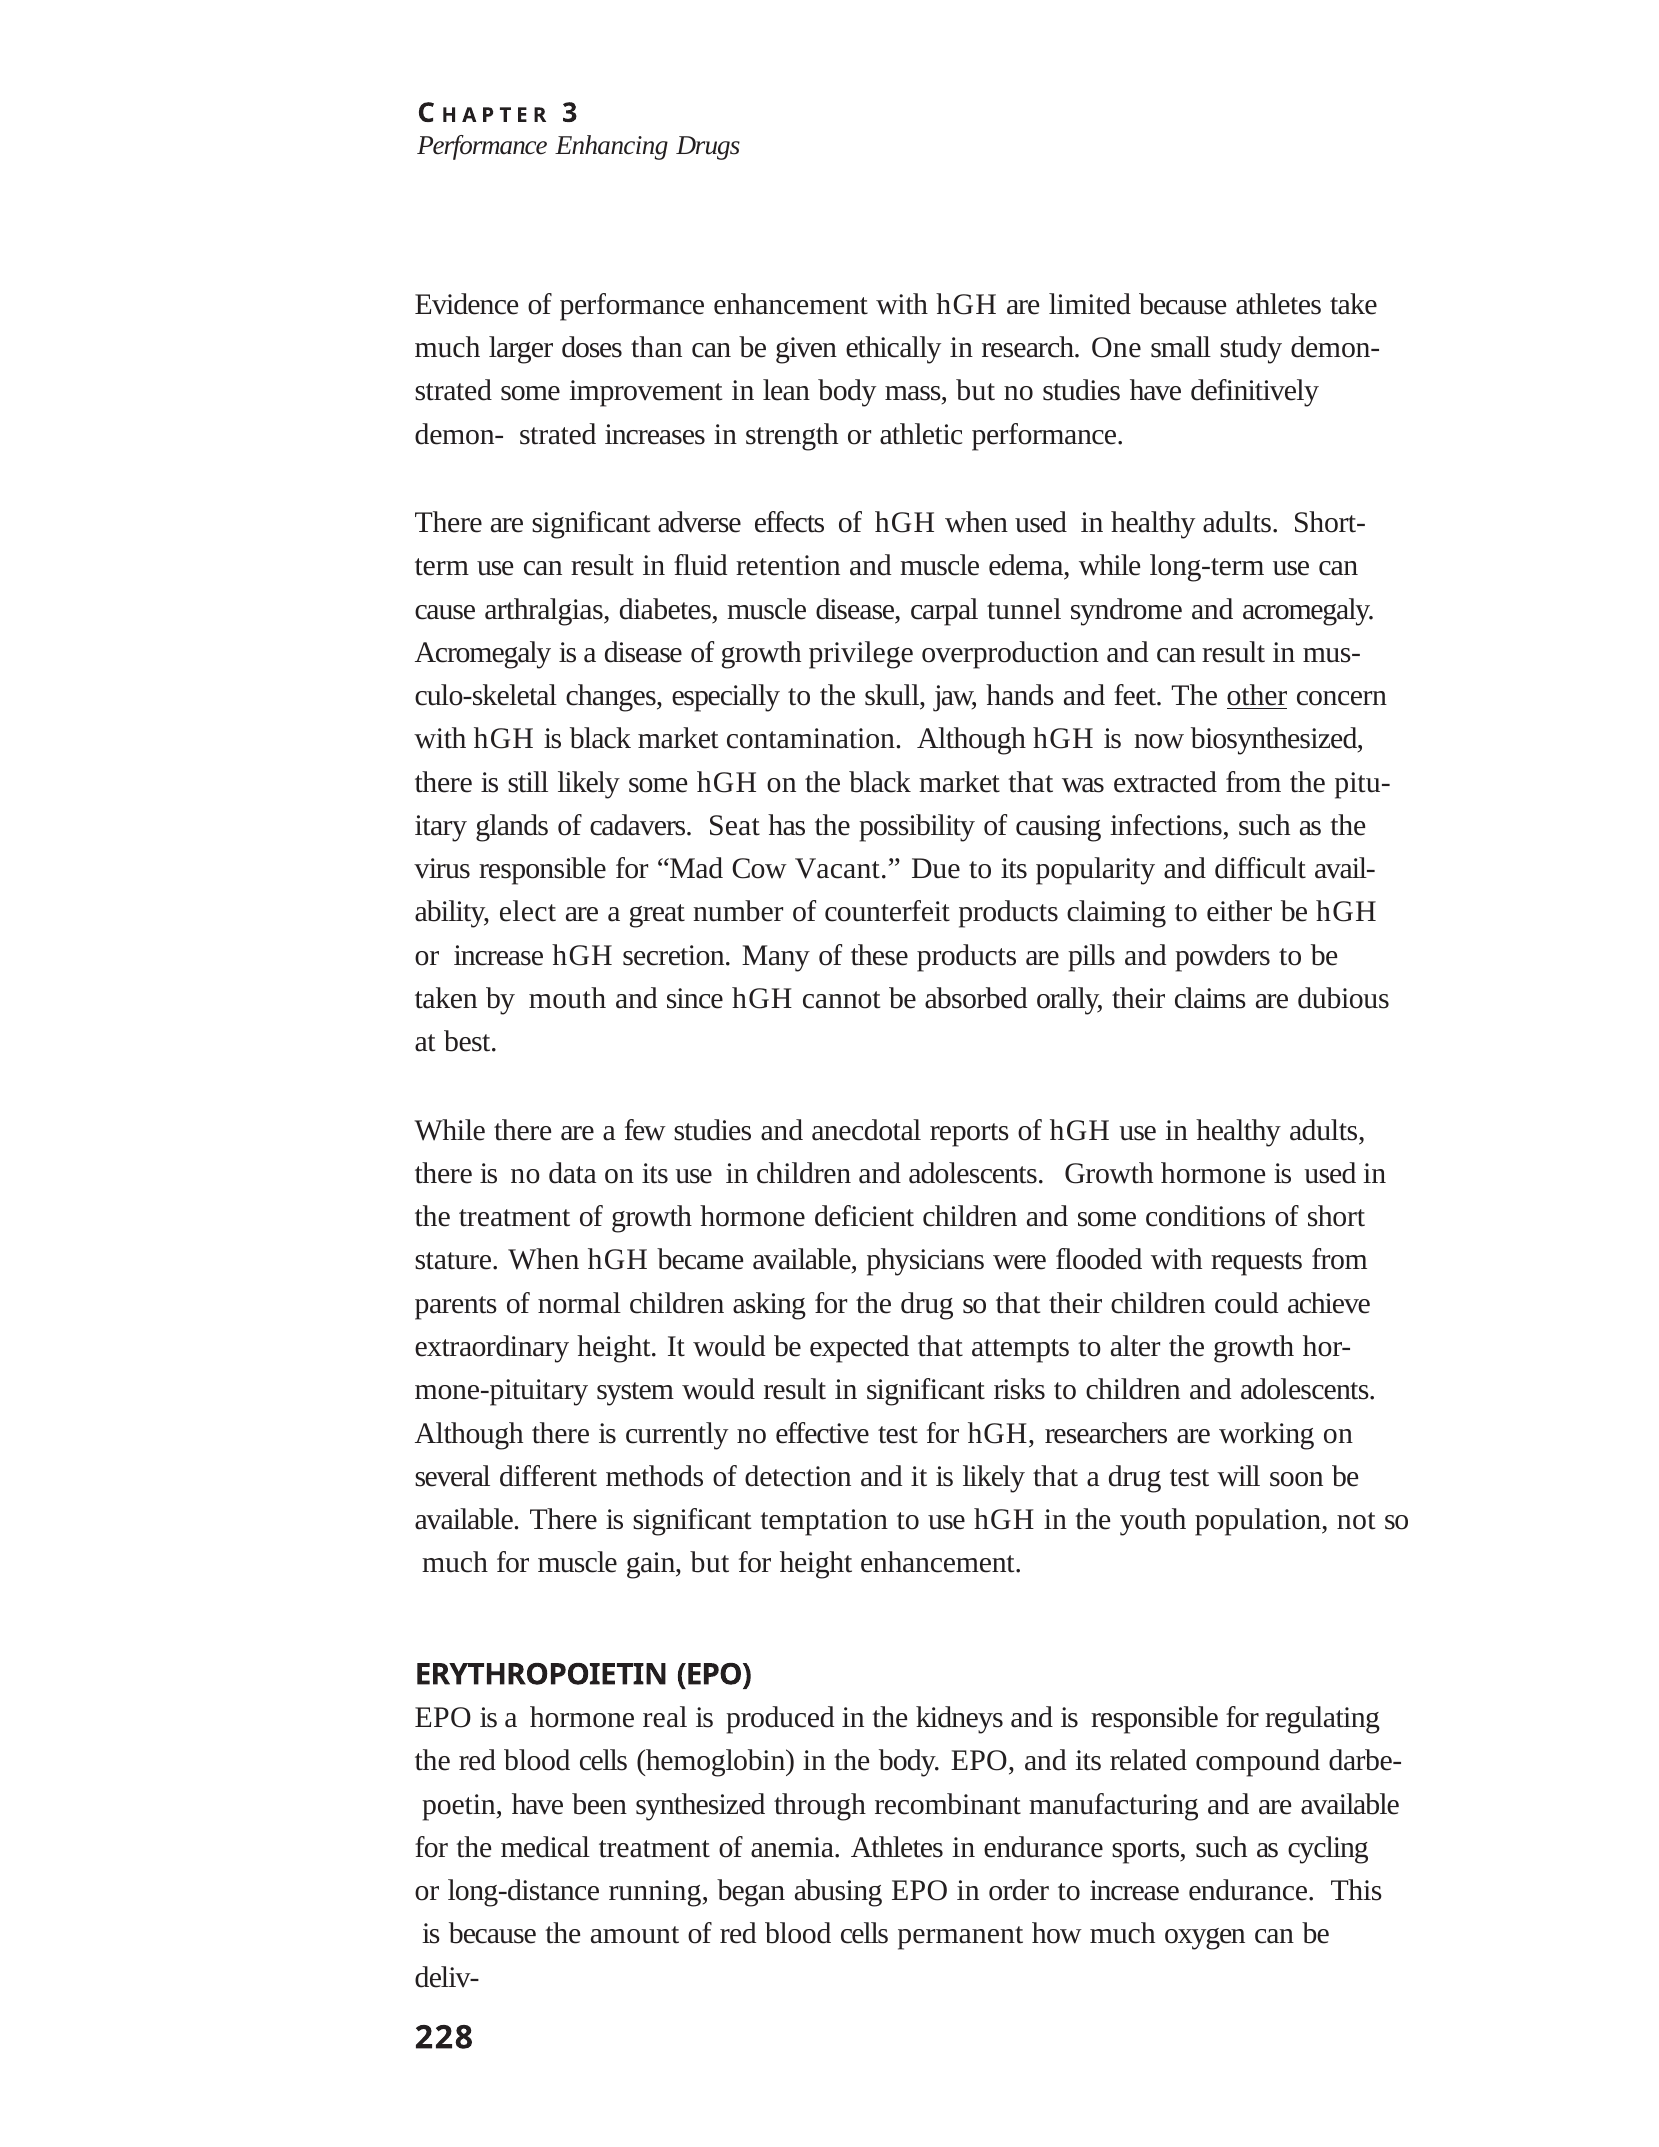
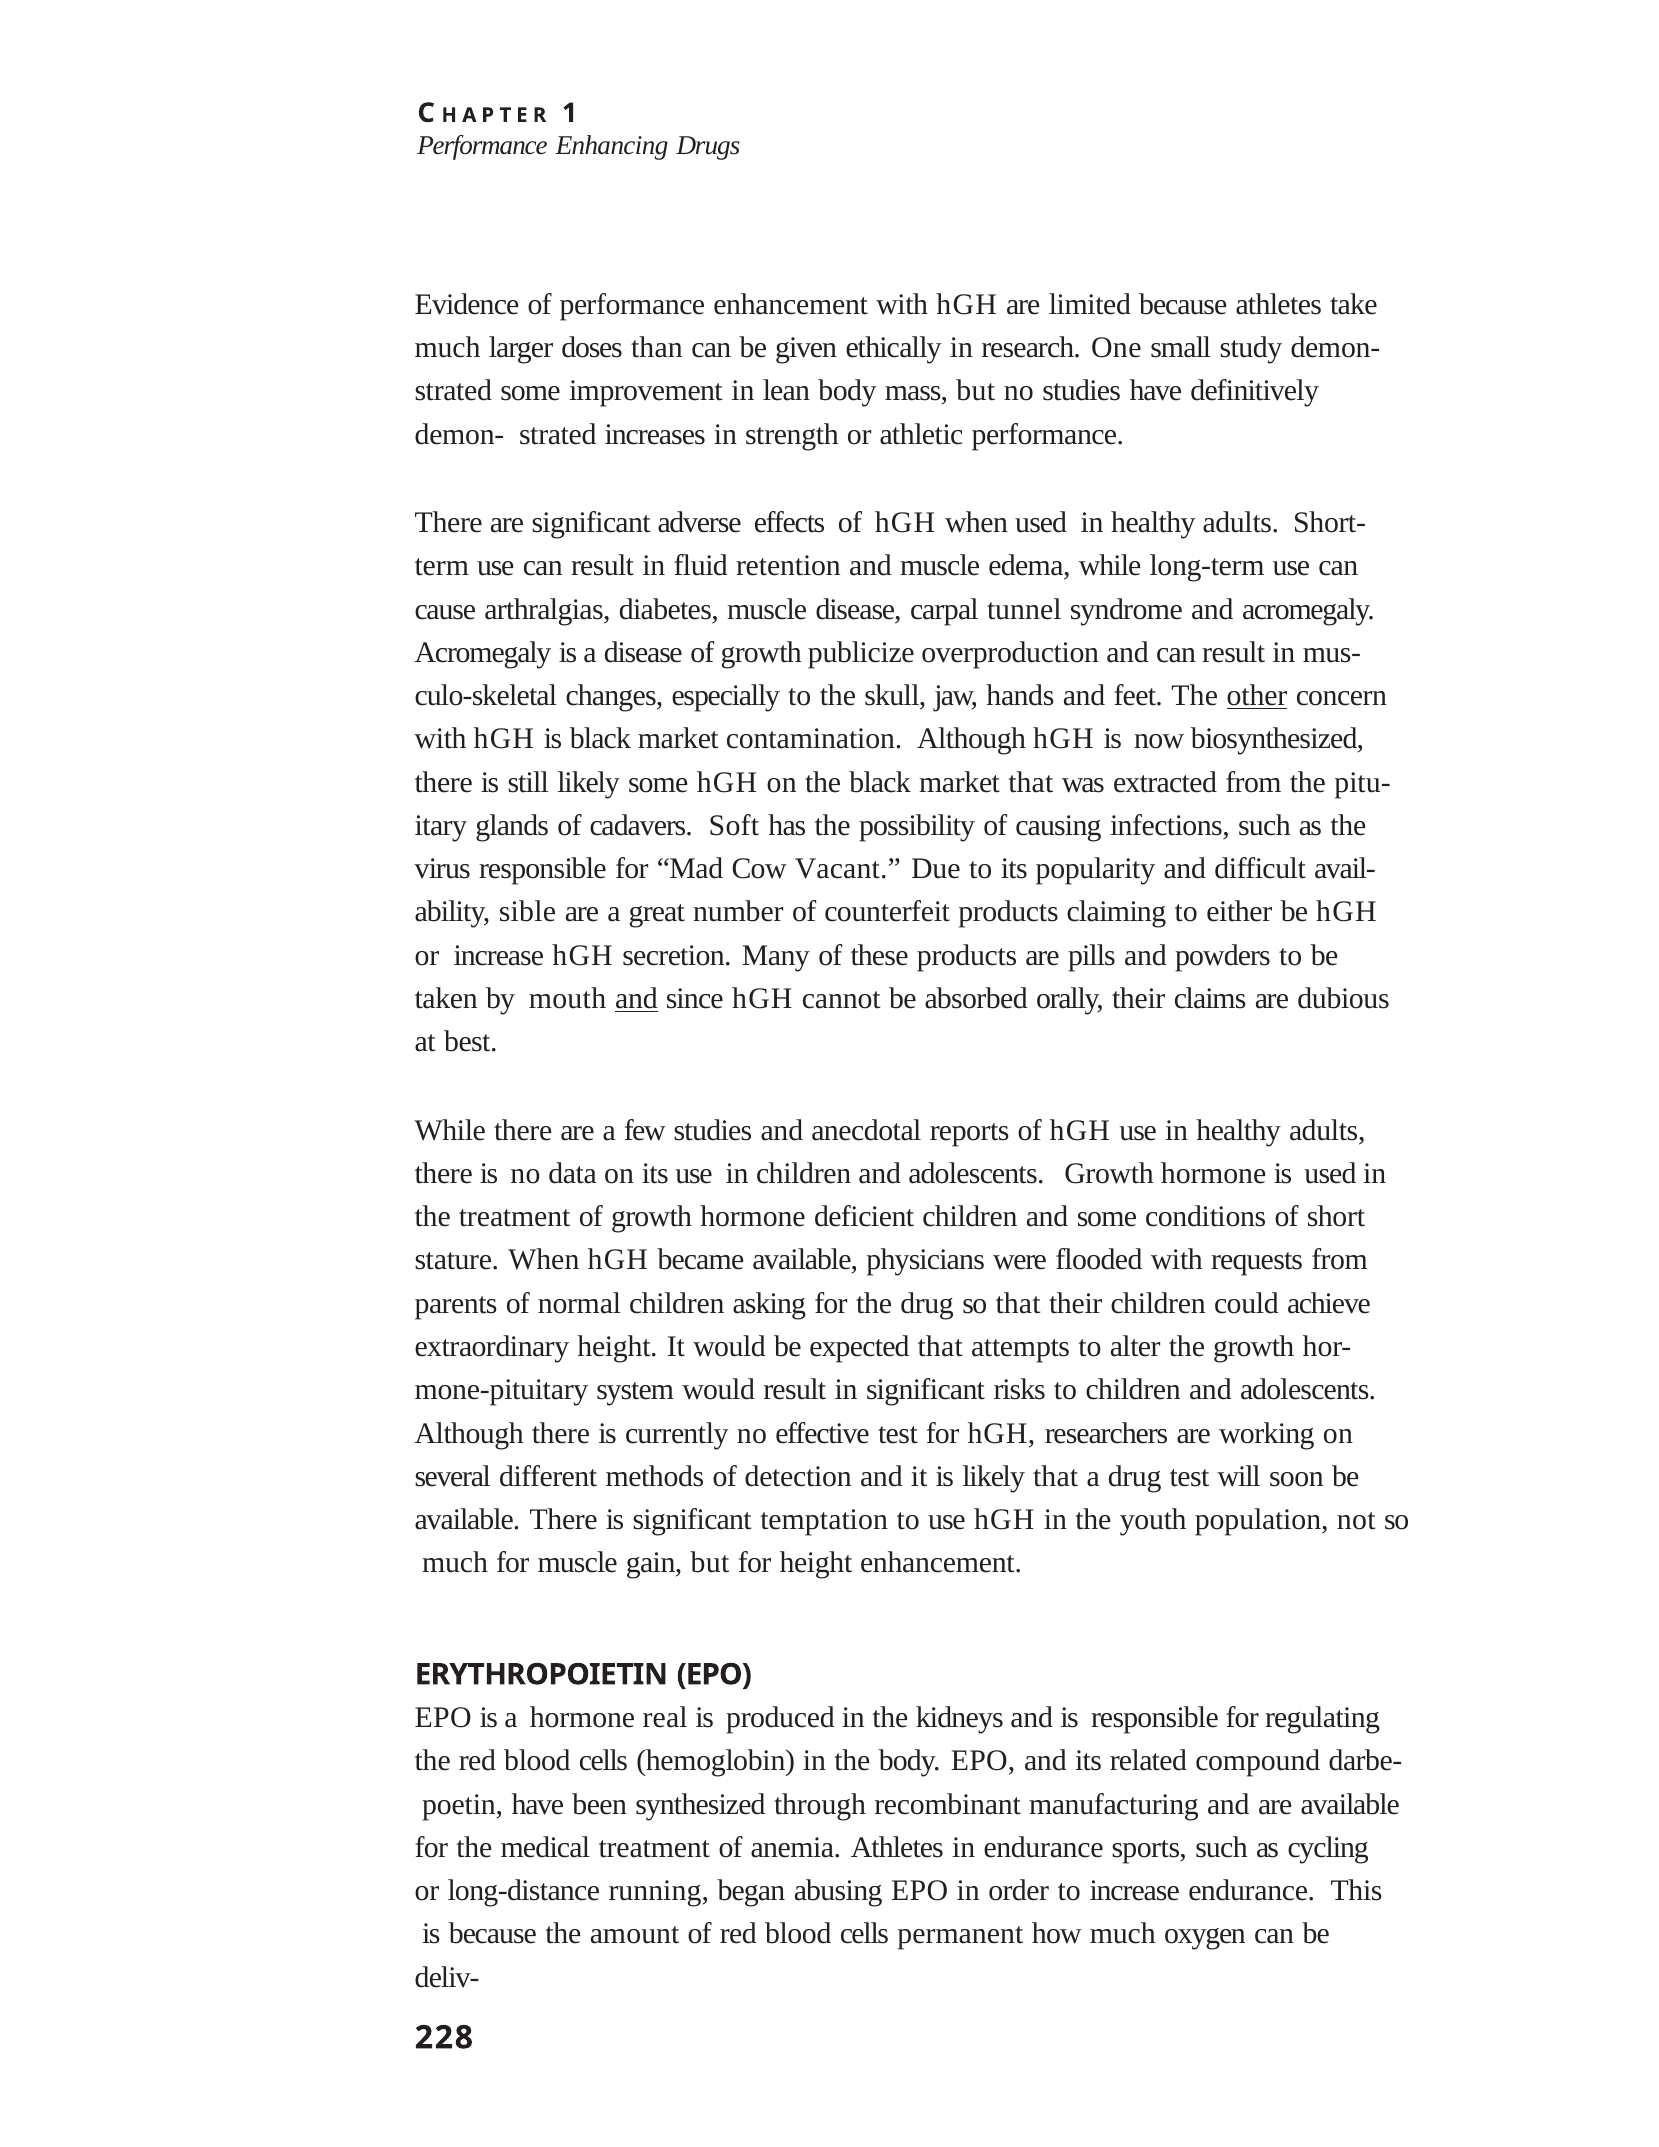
3: 3 -> 1 (570, 113)
privilege: privilege -> publicize (861, 652)
Seat: Seat -> Soft (734, 826)
elect: elect -> sible (527, 912)
and underline: none -> present (636, 999)
